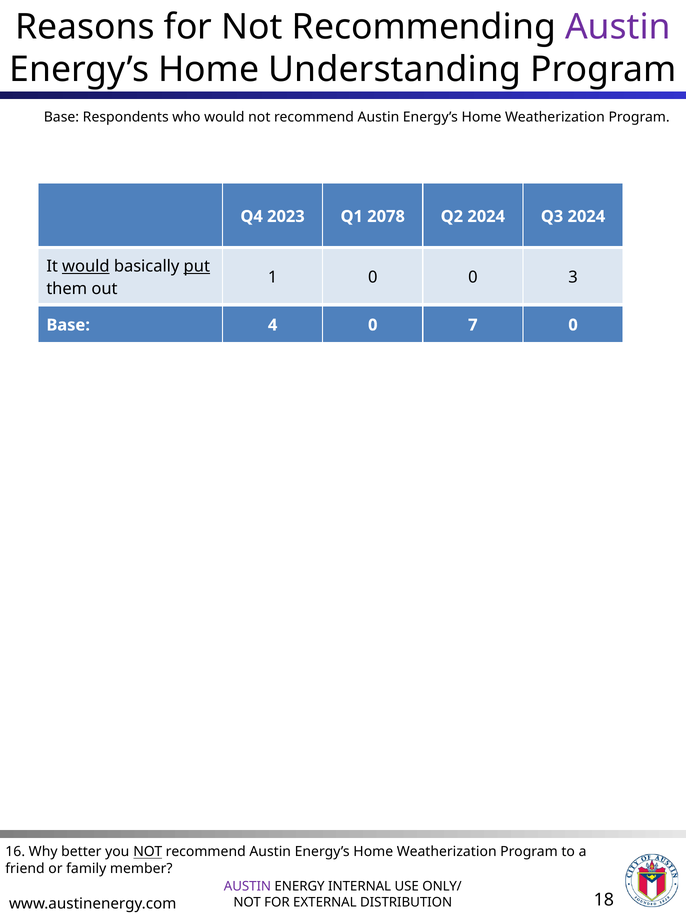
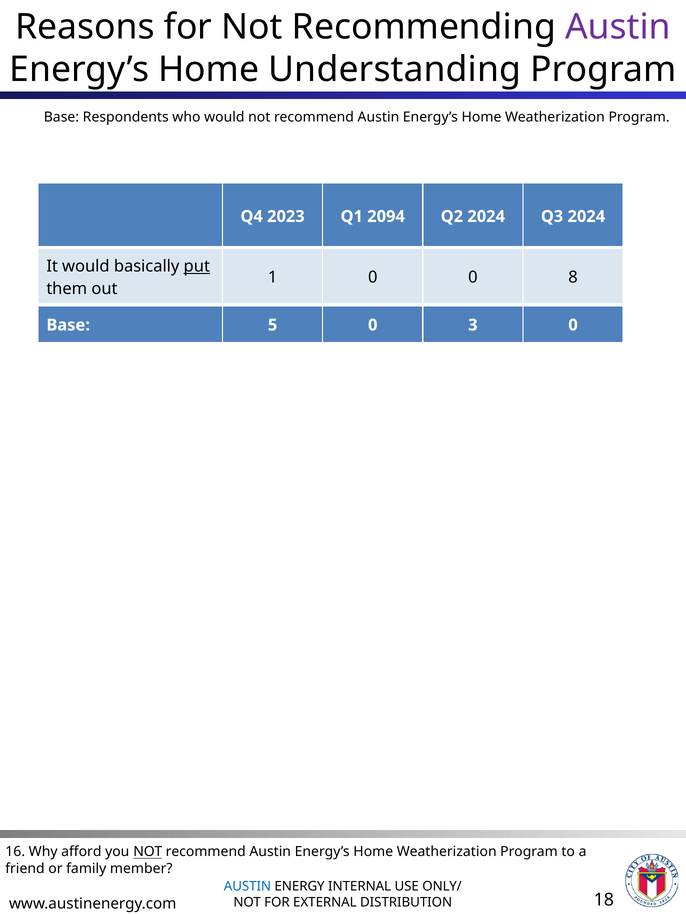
2078: 2078 -> 2094 (386, 217)
would underline: present -> none (86, 266)
3: 3 -> 8 (573, 278)
4: 4 -> 5 (273, 325)
7: 7 -> 3 (473, 325)
better: better -> afford (81, 852)
AUSTIN colour: purple -> blue (247, 887)
